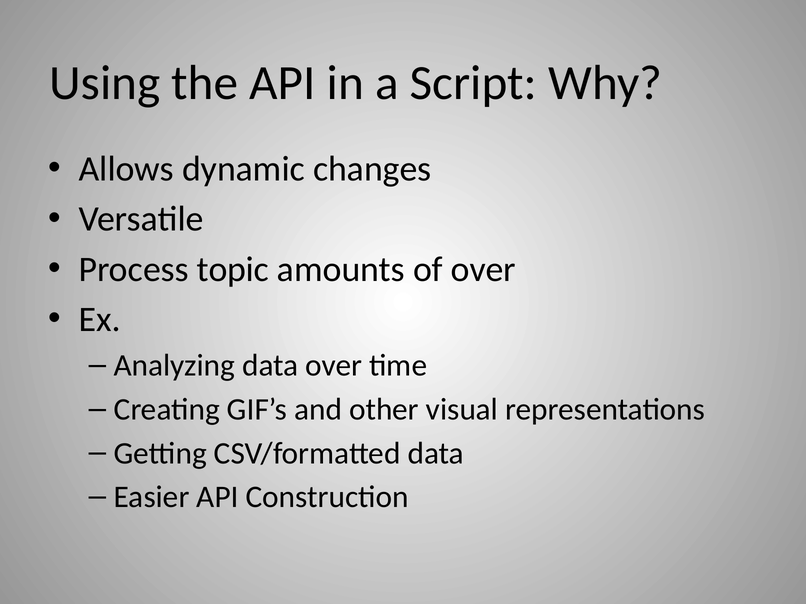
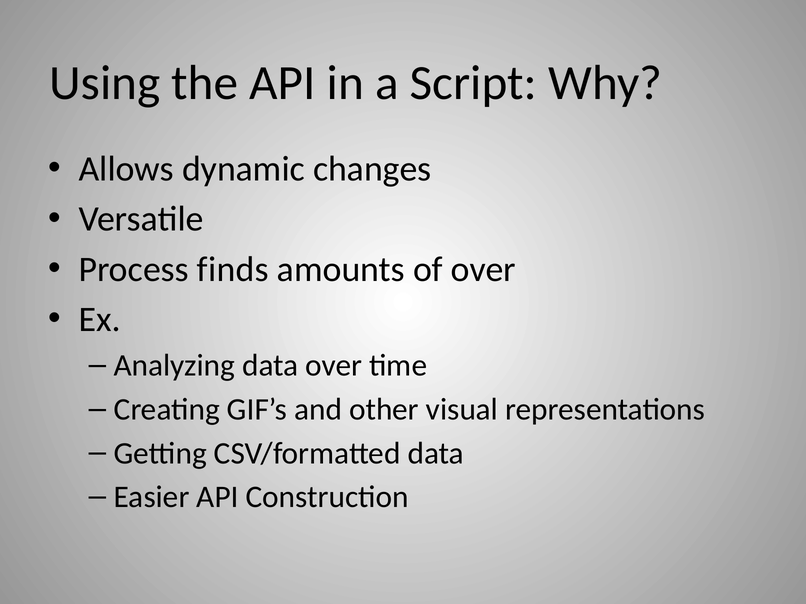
topic: topic -> finds (233, 270)
